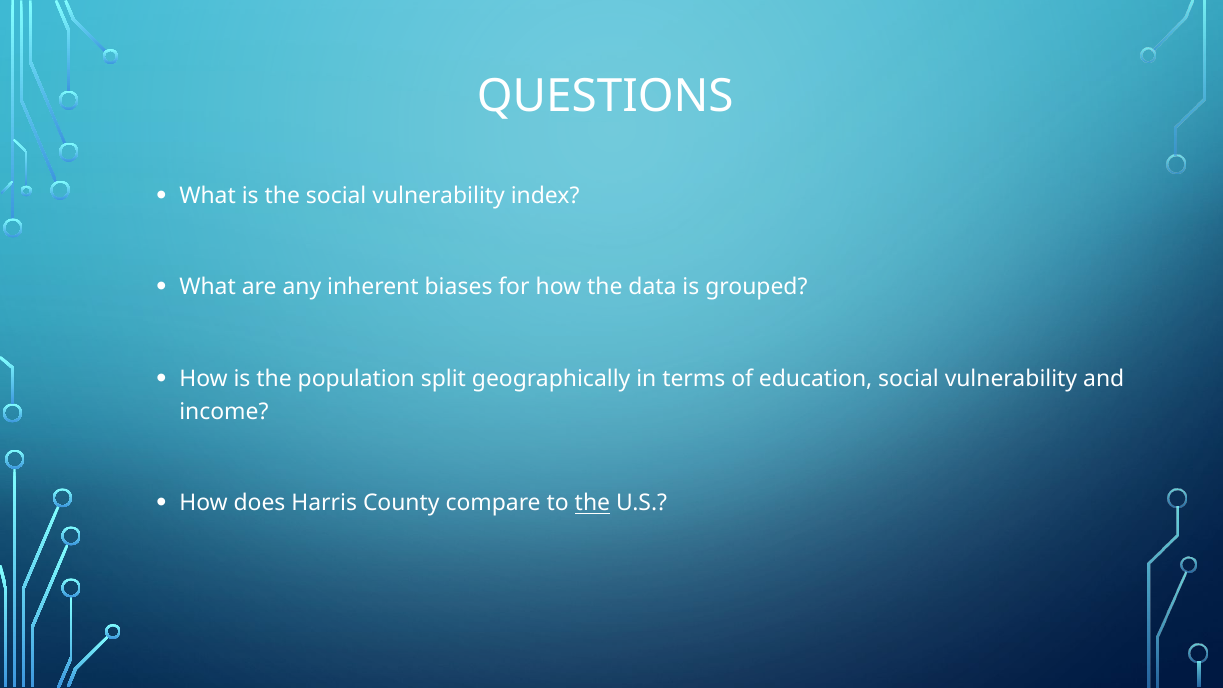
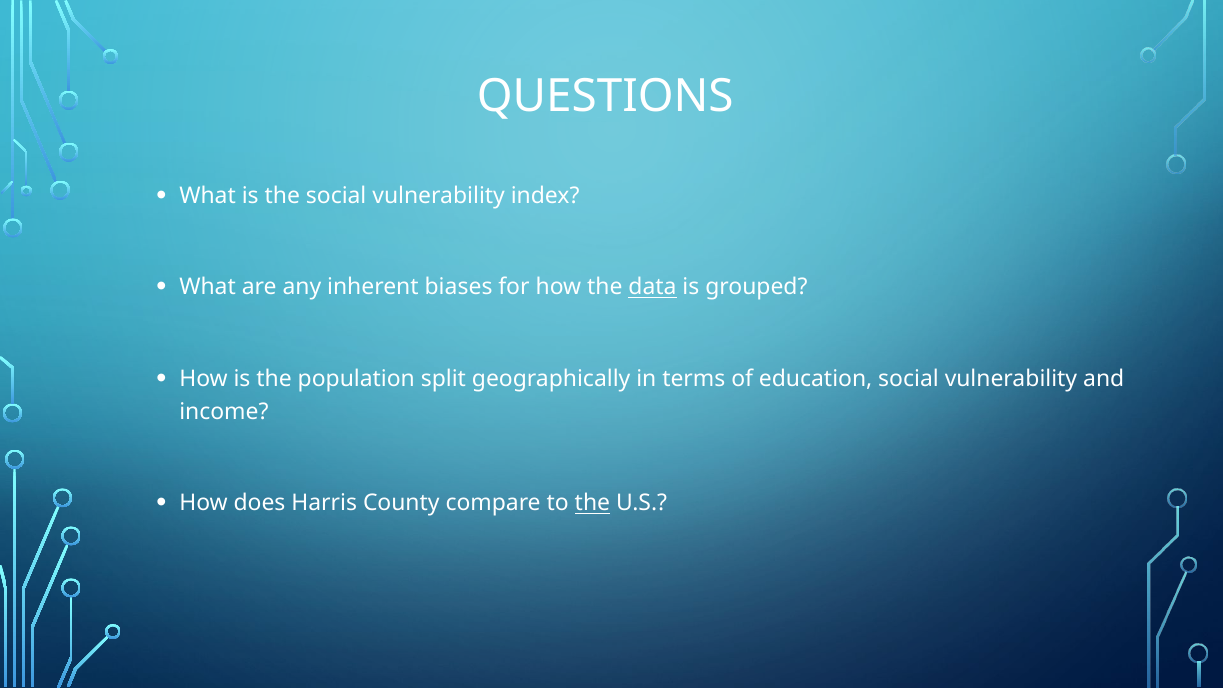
data underline: none -> present (652, 287)
